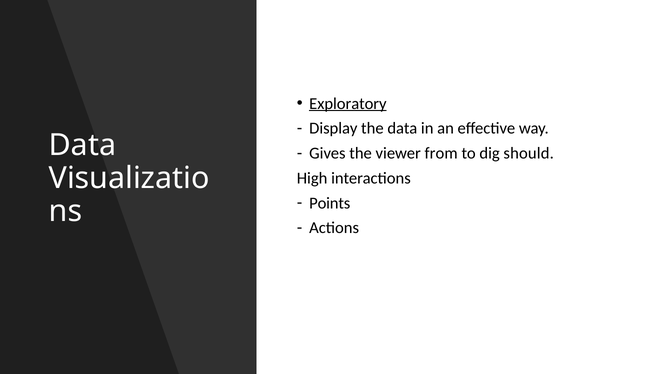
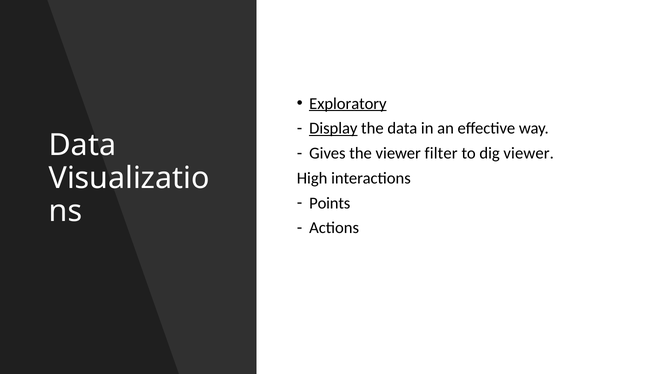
Display underline: none -> present (333, 128)
from: from -> filter (441, 153)
dig should: should -> viewer (529, 153)
